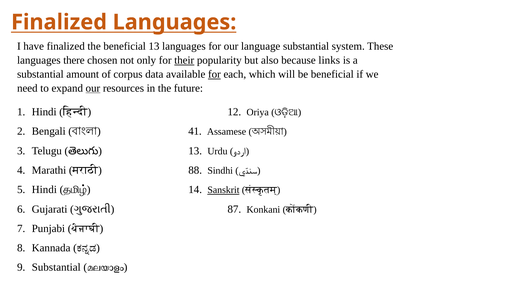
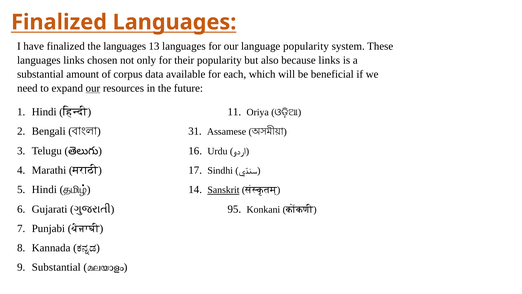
the beneficial: beneficial -> languages (125, 46)
language substantial: substantial -> popularity (306, 46)
languages there: there -> links (74, 60)
their underline: present -> none (184, 60)
for underline: present -> none (214, 74)
12: 12 -> 11 (234, 112)
41: 41 -> 31 (195, 131)
13: 13 -> 16 (195, 151)
88: 88 -> 17 (195, 170)
87: 87 -> 95 (234, 209)
